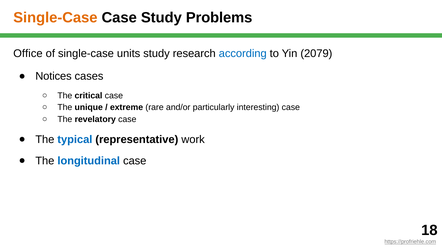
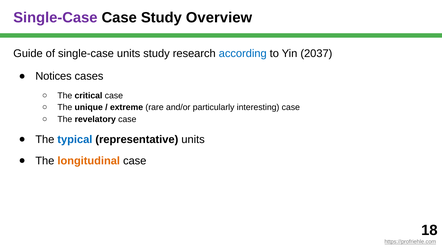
Single-Case colour: orange -> purple (55, 18)
Problems: Problems -> Overview (219, 18)
Office: Office -> Guide (28, 54)
2079: 2079 -> 2037 (316, 54)
representative work: work -> units (193, 139)
longitudinal colour: blue -> orange (89, 161)
